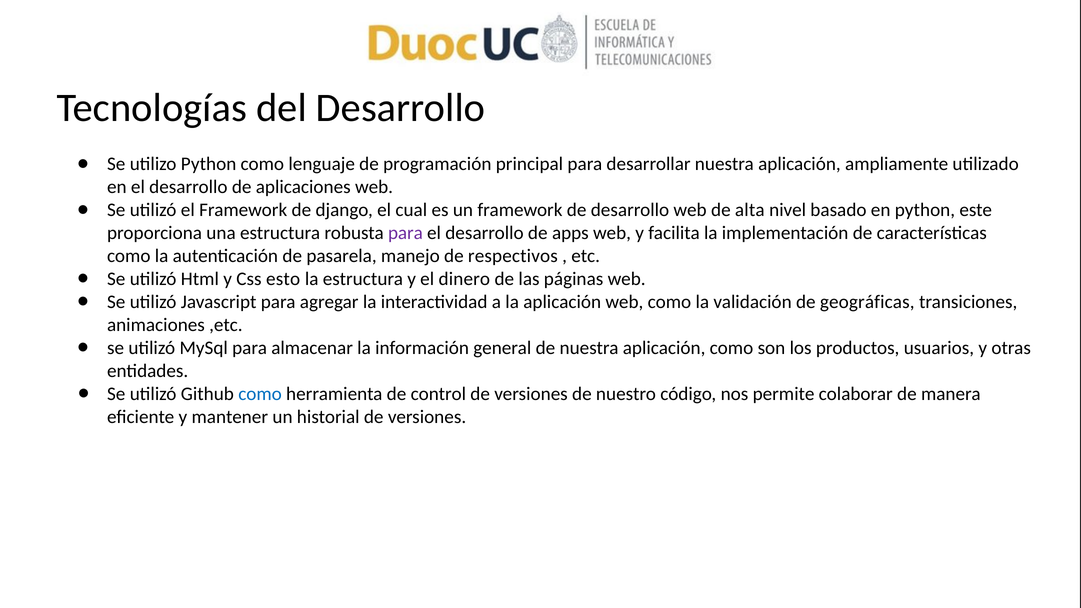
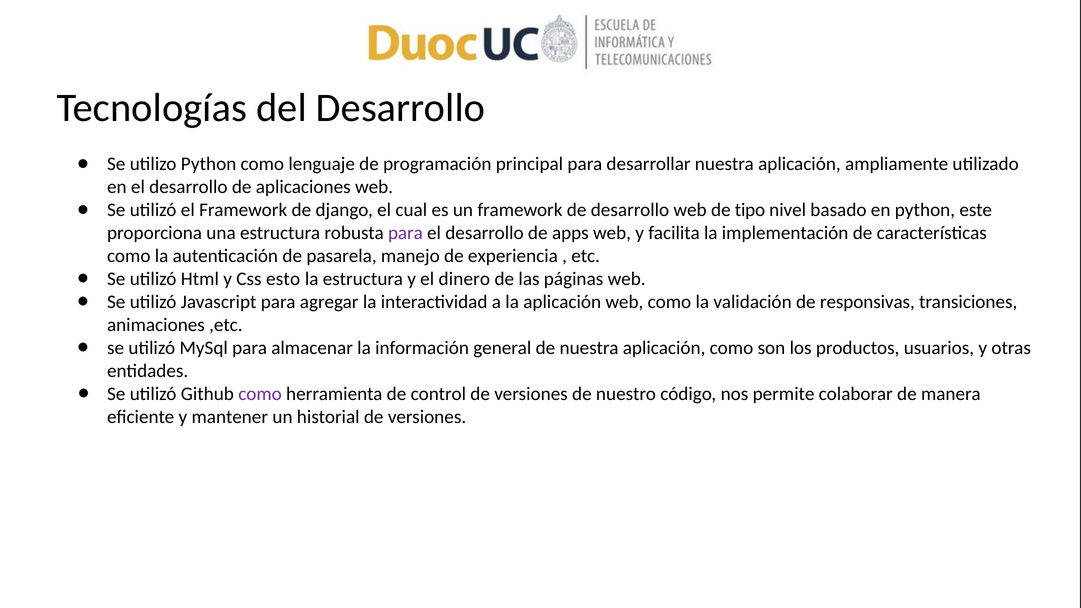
alta: alta -> tipo (750, 210)
respectivos: respectivos -> experiencia (513, 256)
geográficas: geográficas -> responsivas (867, 302)
como colour: blue -> purple (260, 394)
